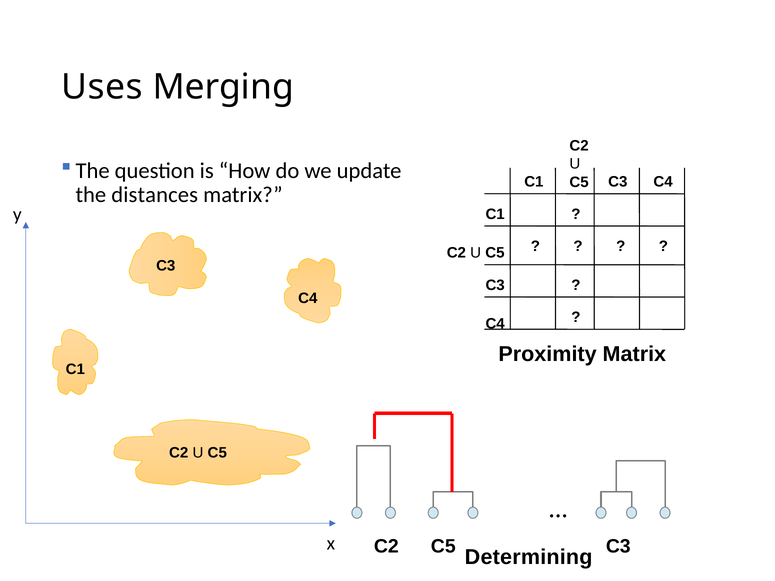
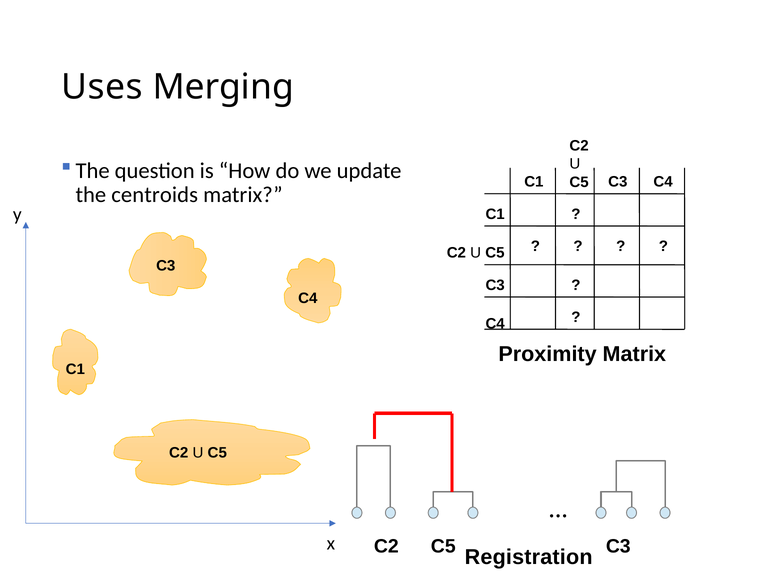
distances: distances -> centroids (155, 195)
Determining: Determining -> Registration (529, 558)
